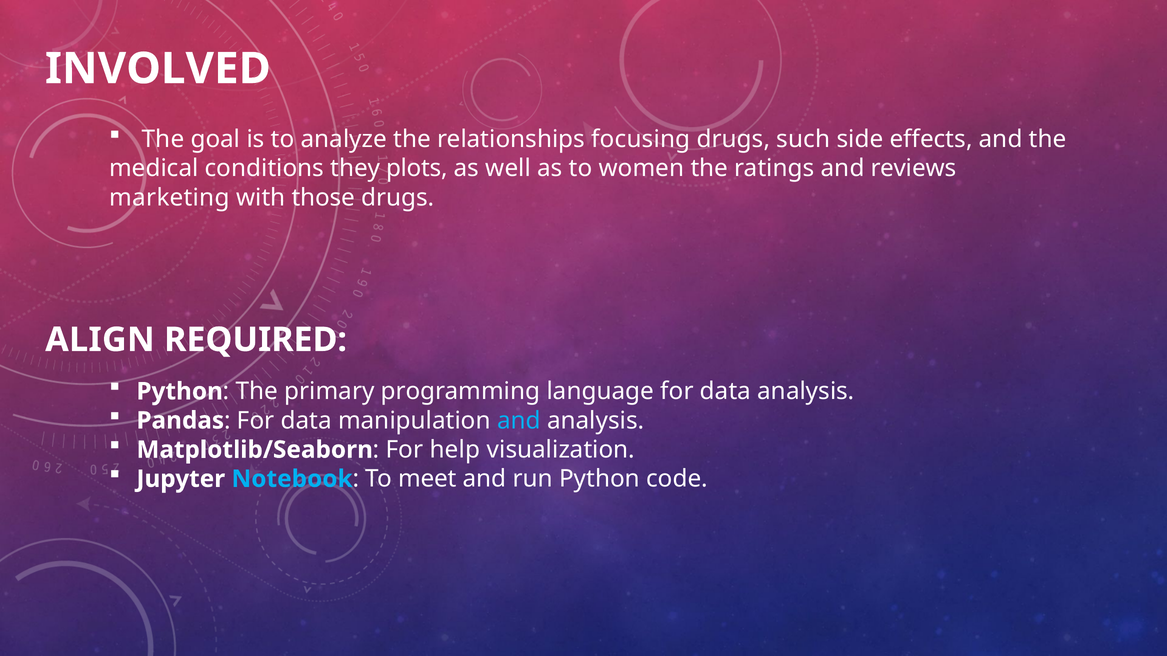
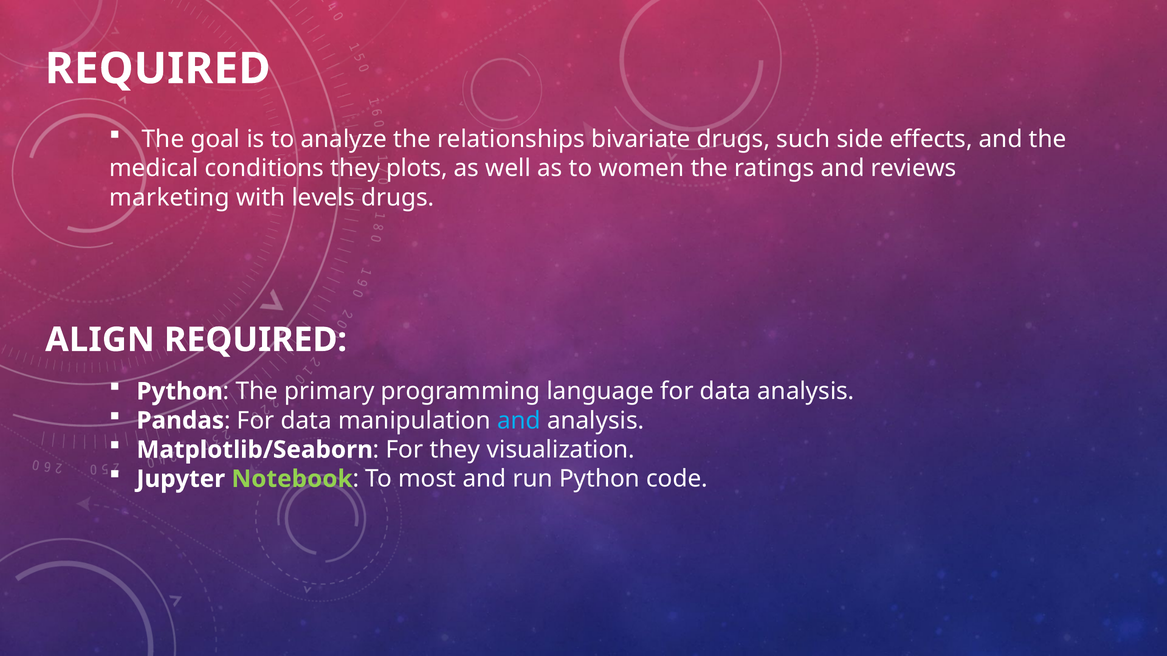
INVOLVED: INVOLVED -> REQUIRED (158, 69)
focusing: focusing -> bivariate (641, 139)
those: those -> levels (323, 198)
For help: help -> they (455, 450)
Notebook colour: light blue -> light green (292, 479)
meet: meet -> most (427, 479)
